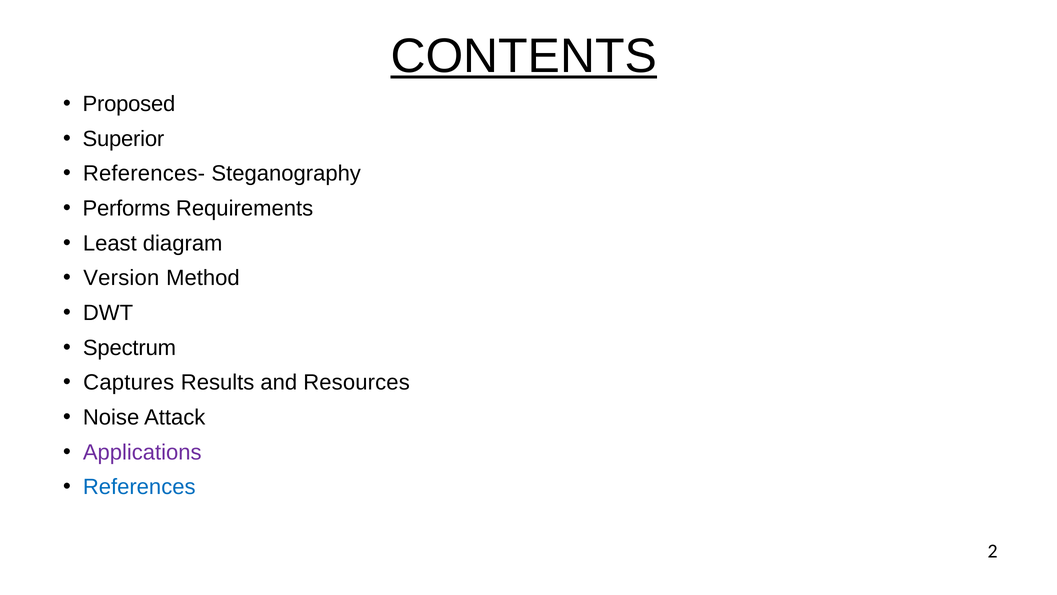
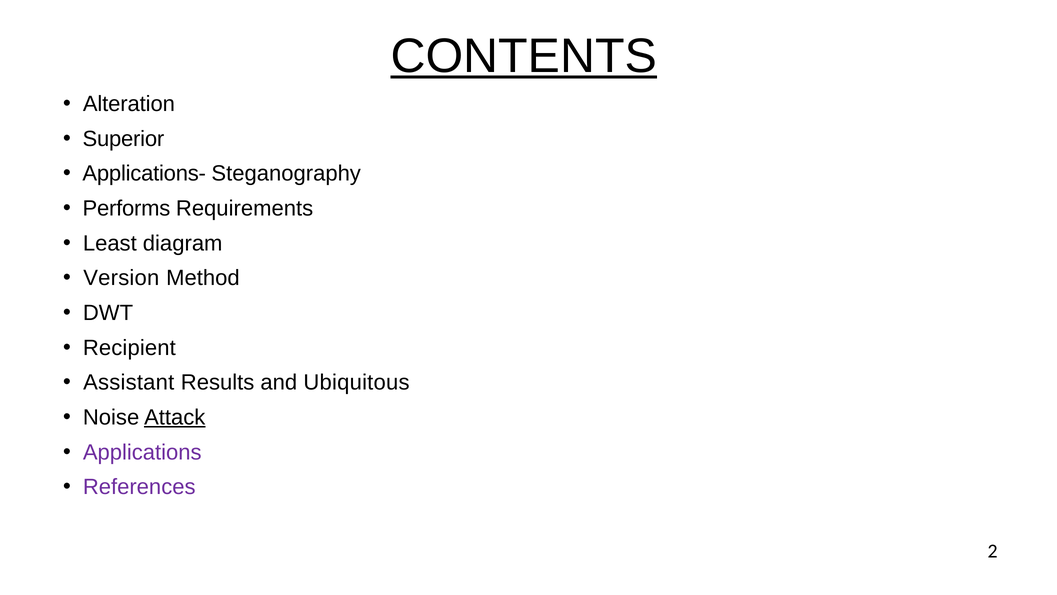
Proposed: Proposed -> Alteration (129, 104)
References-: References- -> Applications- (144, 173)
Spectrum: Spectrum -> Recipient (129, 347)
Captures: Captures -> Assistant (129, 382)
Resources: Resources -> Ubiquitous (357, 382)
Attack underline: none -> present (175, 417)
References colour: blue -> purple (139, 487)
